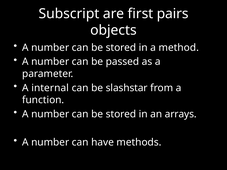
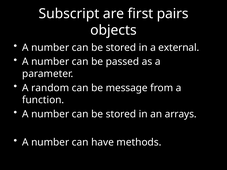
method: method -> external (179, 48)
internal: internal -> random (50, 88)
slashstar: slashstar -> message (127, 88)
